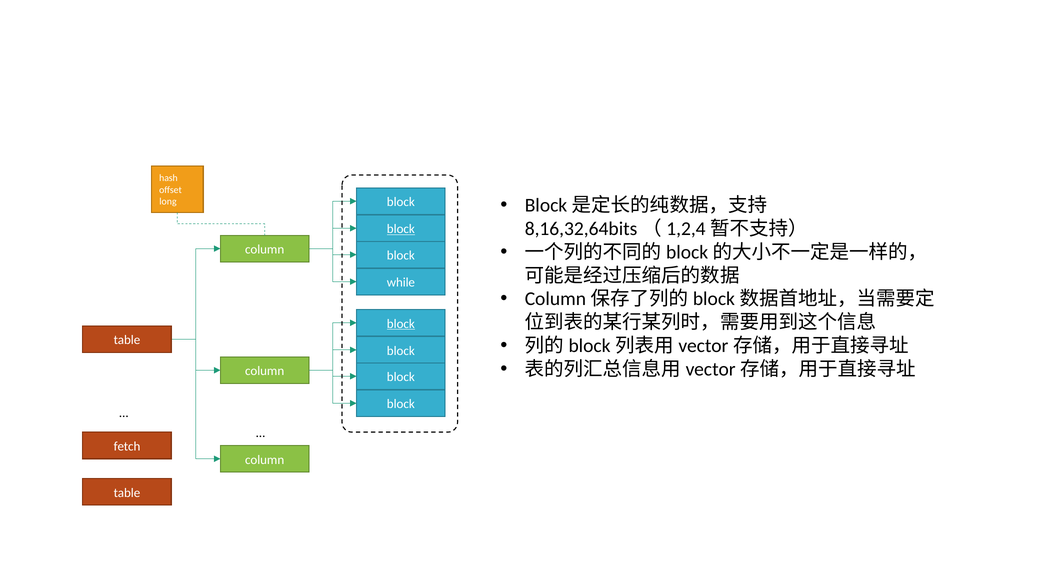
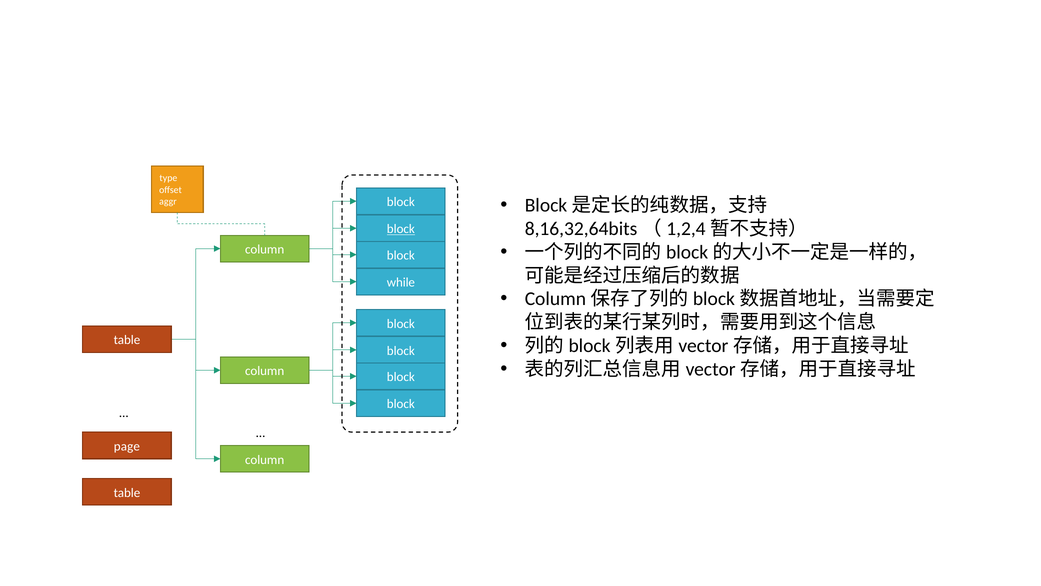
hash: hash -> type (168, 178)
long: long -> aggr (168, 202)
block underline: present -> none (401, 323)
fetch: fetch -> page (127, 446)
